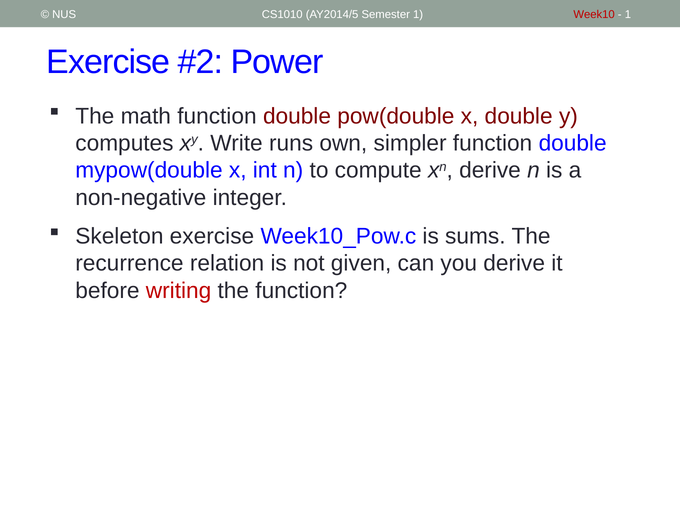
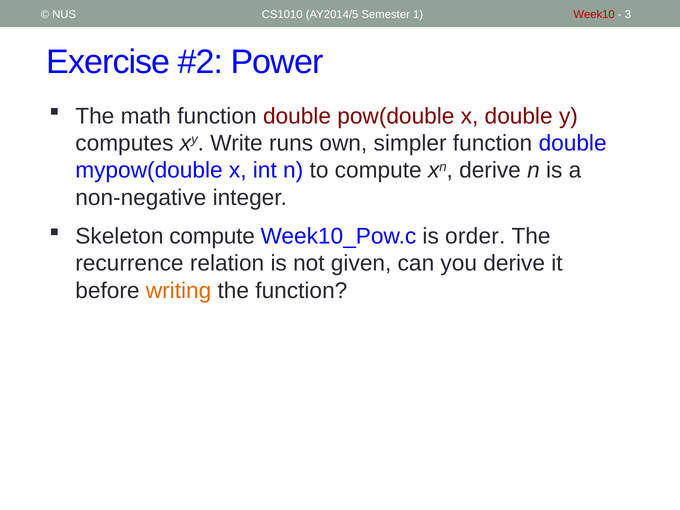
1: 1 -> 3 (628, 14)
Skeleton exercise: exercise -> compute (212, 236)
sums: sums -> order (475, 236)
writing colour: red -> orange (179, 291)
